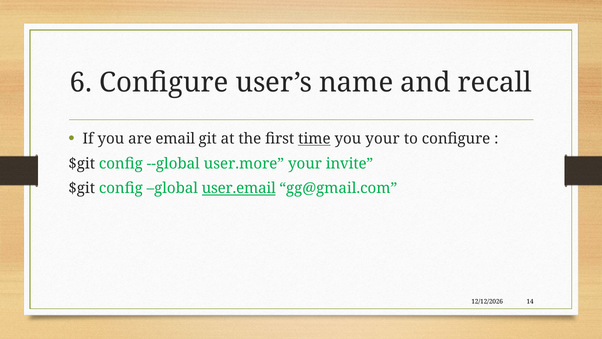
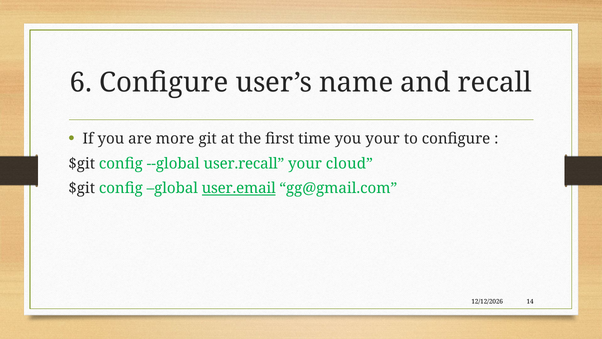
email: email -> more (175, 139)
time underline: present -> none (314, 139)
user.more: user.more -> user.recall (244, 163)
invite: invite -> cloud (349, 163)
